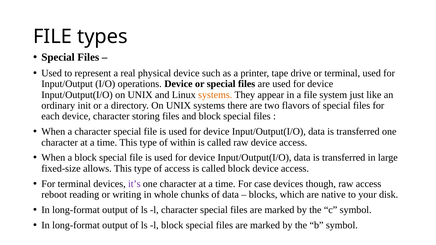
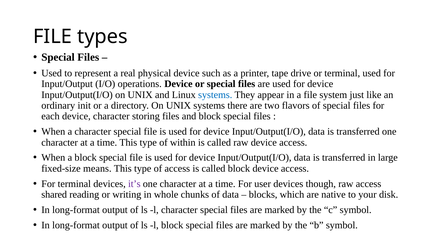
systems colour: orange -> blue (215, 95)
allows: allows -> means (97, 169)
case: case -> user (263, 184)
reboot: reboot -> shared (54, 195)
